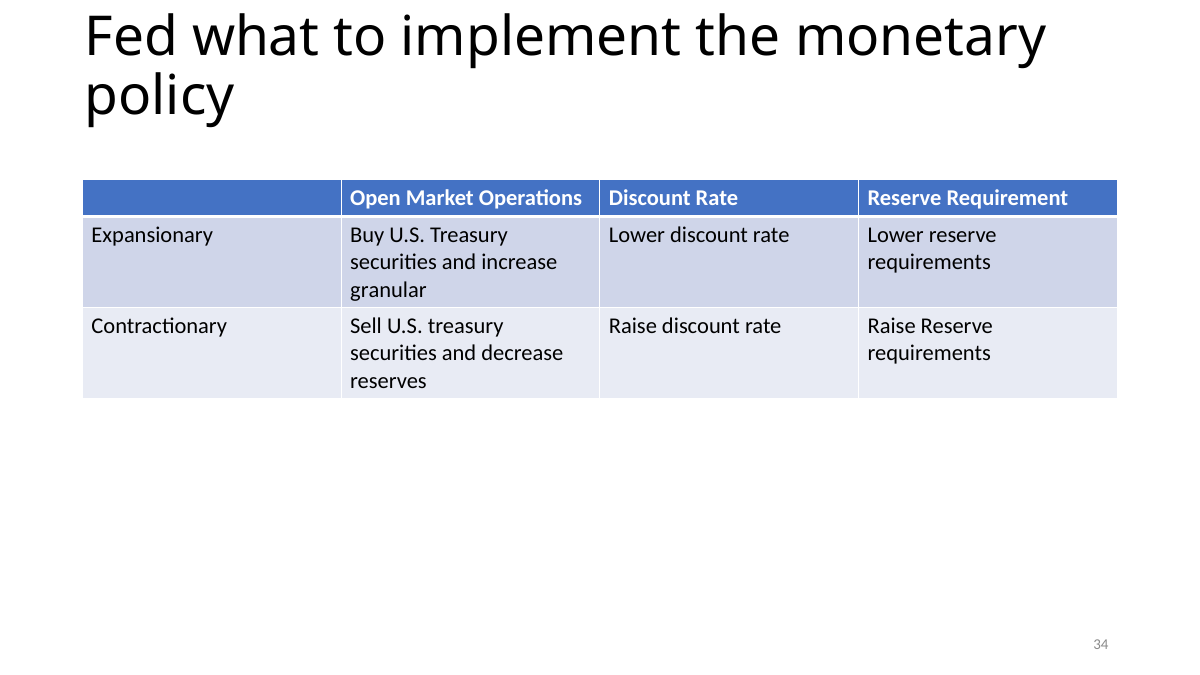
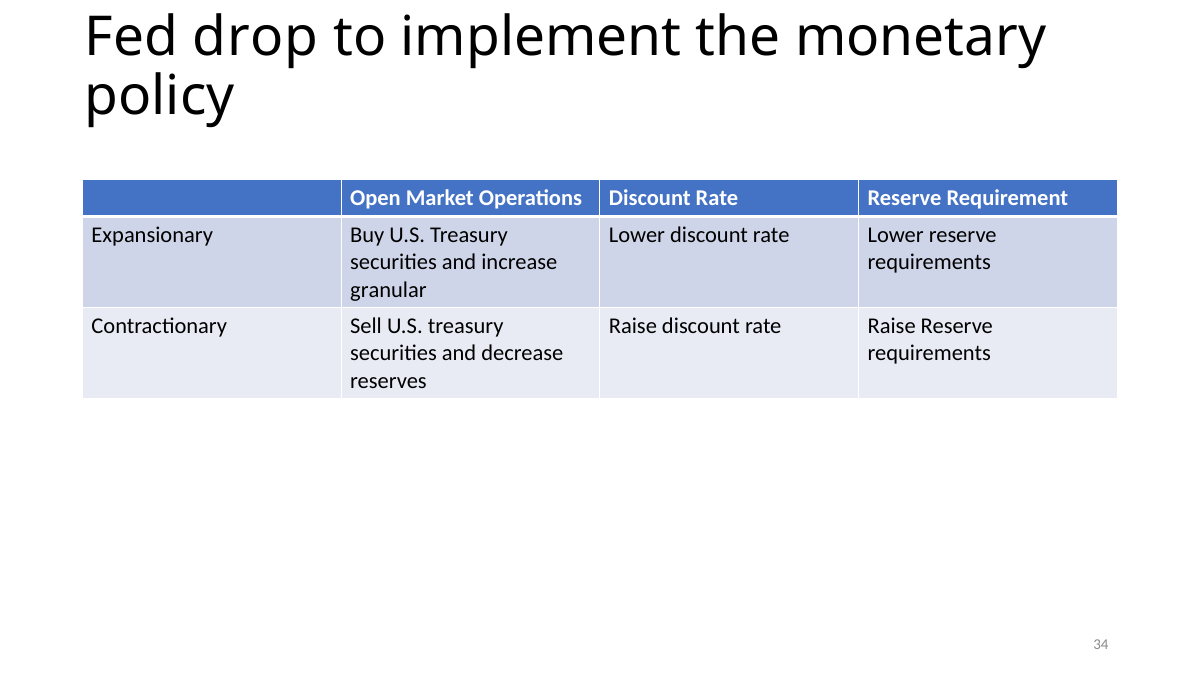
what: what -> drop (255, 37)
